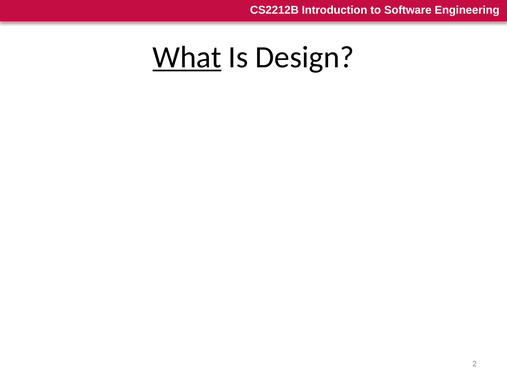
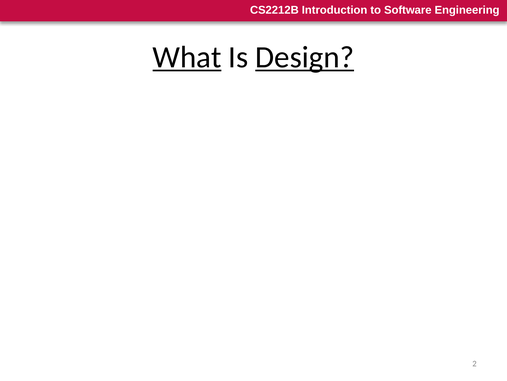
Design underline: none -> present (305, 57)
